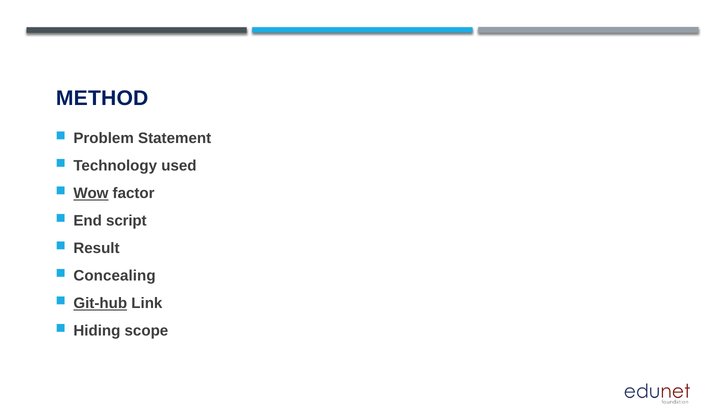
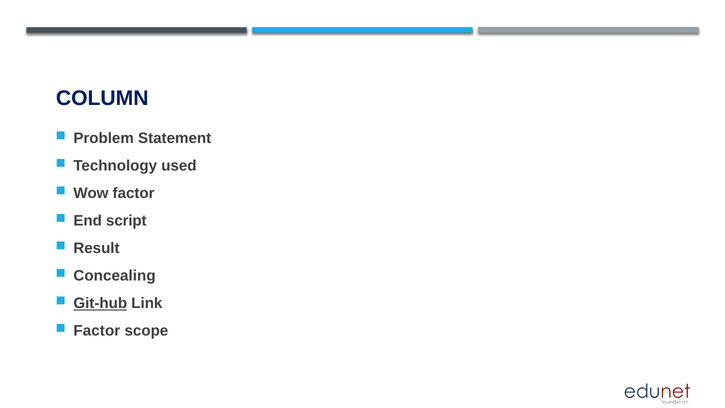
METHOD: METHOD -> COLUMN (102, 98)
Wow underline: present -> none (91, 193)
Hiding: Hiding -> Factor (97, 331)
